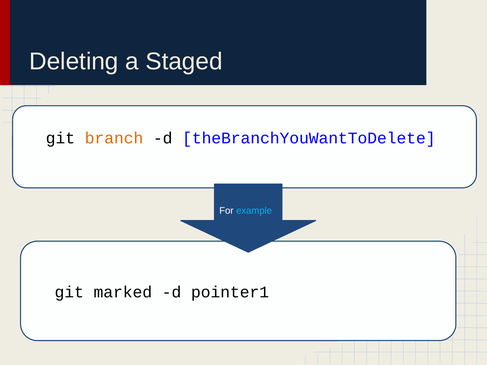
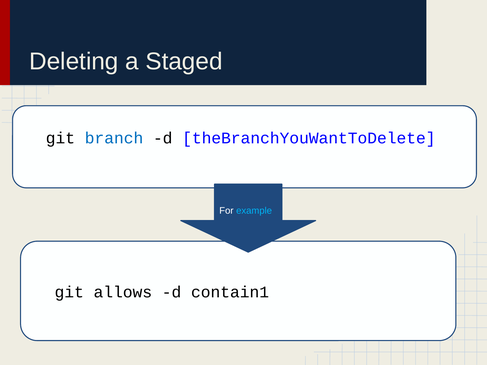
branch colour: orange -> blue (114, 138)
marked: marked -> allows (123, 292)
pointer1: pointer1 -> contain1 (230, 292)
